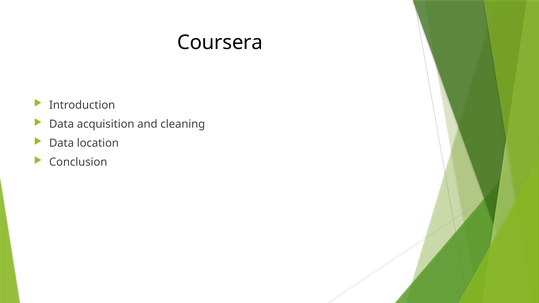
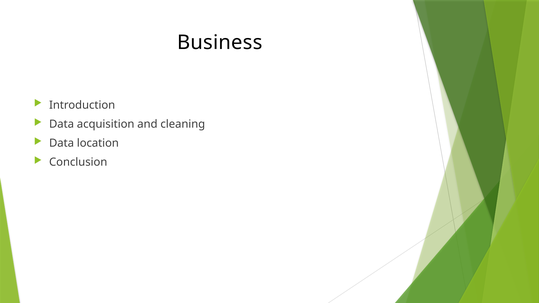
Coursera: Coursera -> Business (220, 43)
